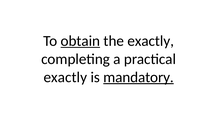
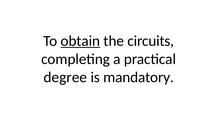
the exactly: exactly -> circuits (151, 41)
exactly: exactly -> degree (65, 77)
mandatory underline: present -> none (139, 77)
